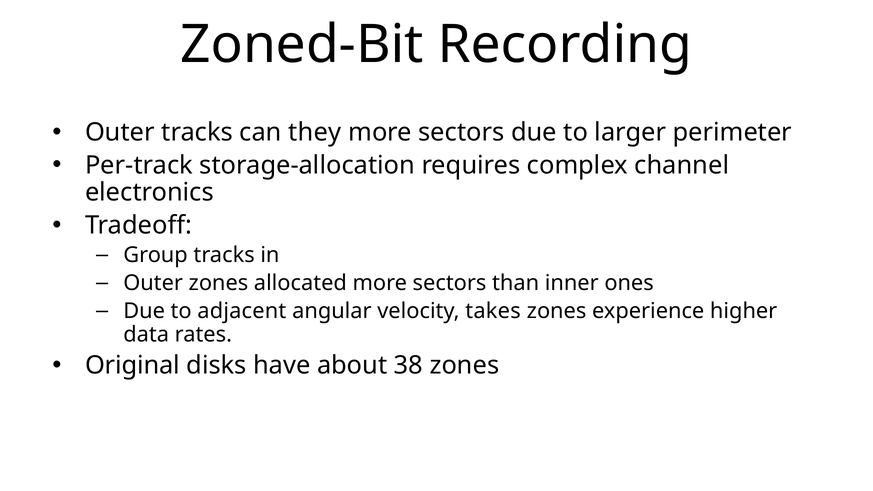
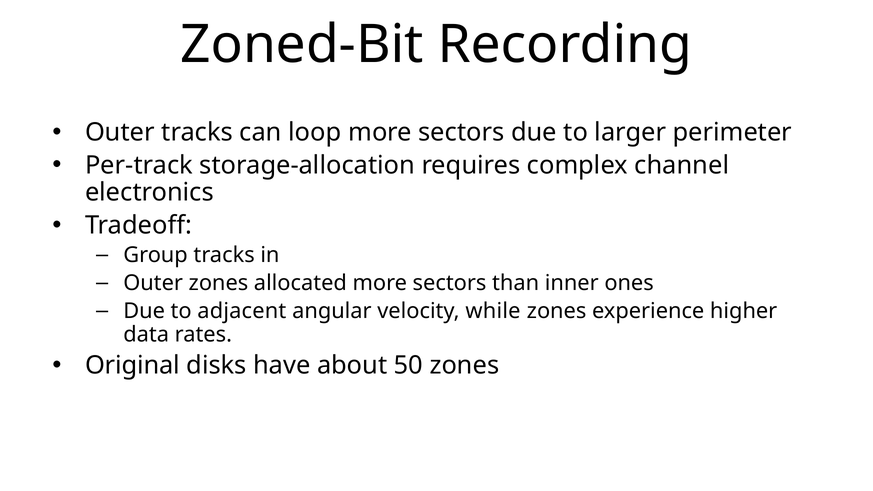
they: they -> loop (315, 133)
takes: takes -> while (493, 311)
38: 38 -> 50 (408, 365)
